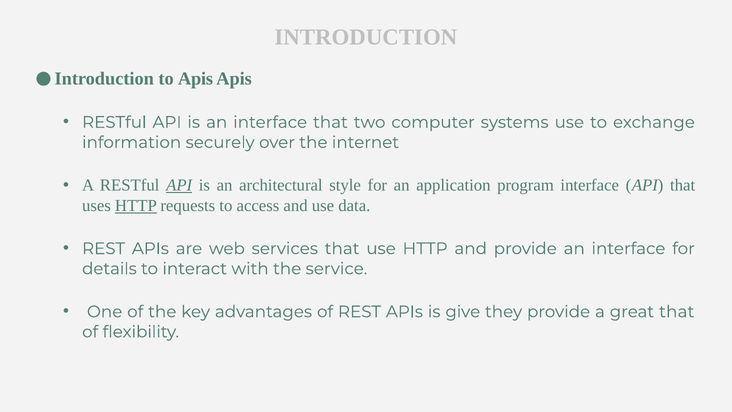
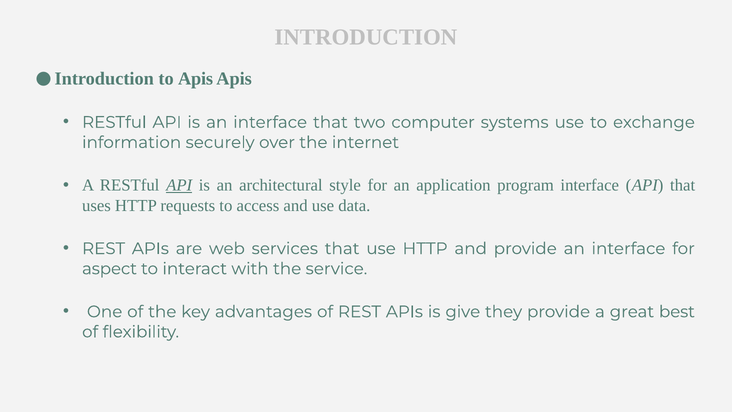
HTTP underline: present -> none (136, 205)
details: details -> aspect (109, 269)
great that: that -> best (677, 312)
